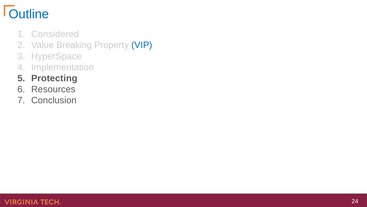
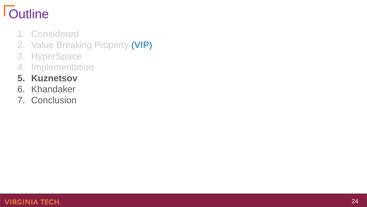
Outline colour: blue -> purple (29, 14)
Protecting: Protecting -> Kuznetsov (54, 78)
Resources: Resources -> Khandaker (53, 89)
